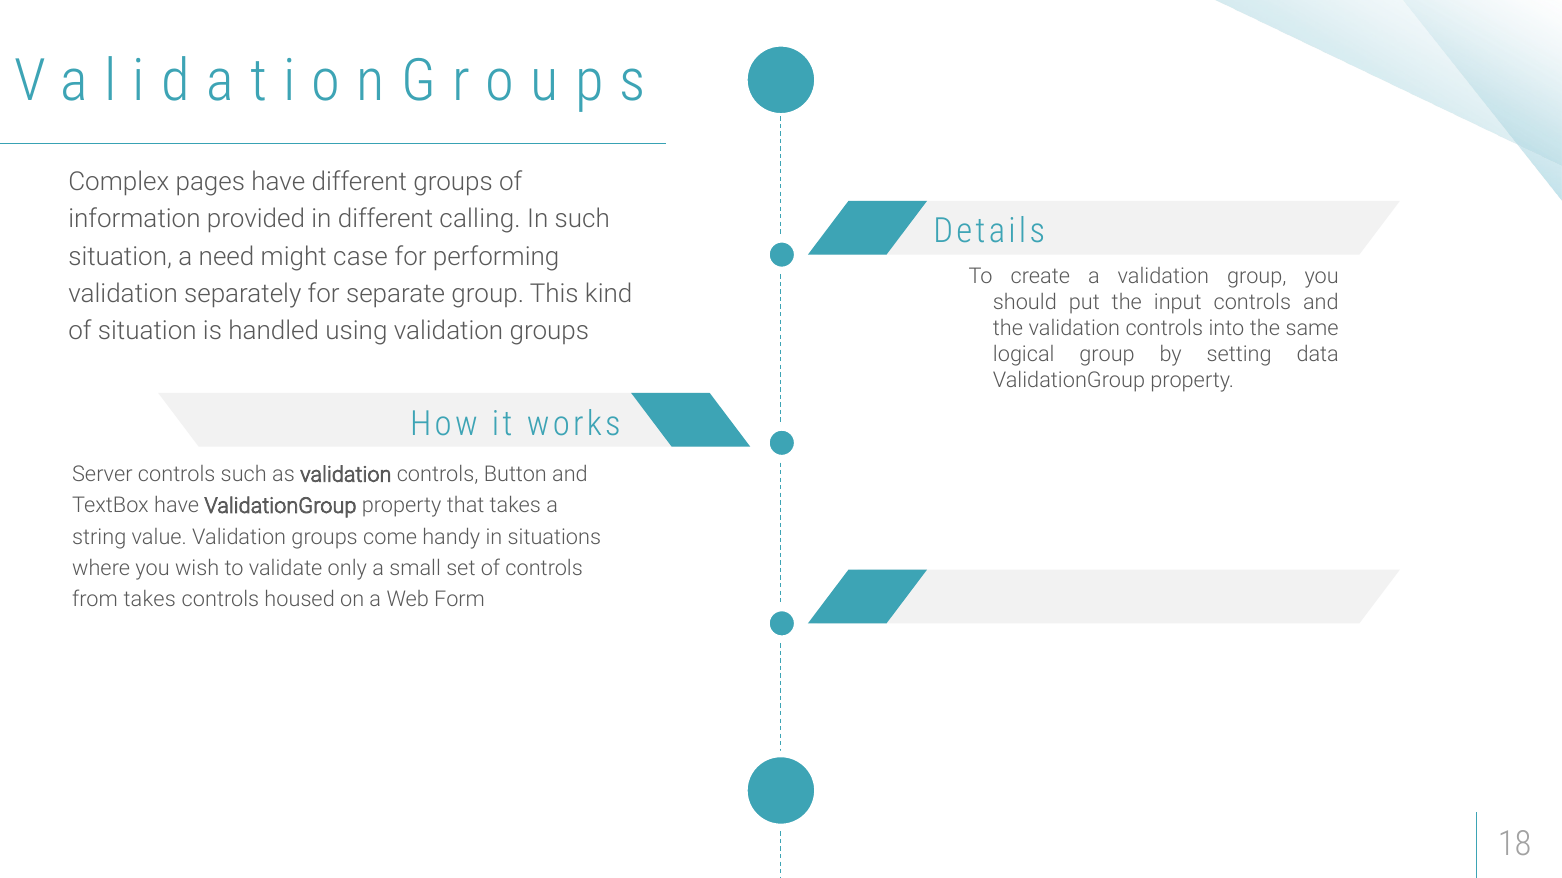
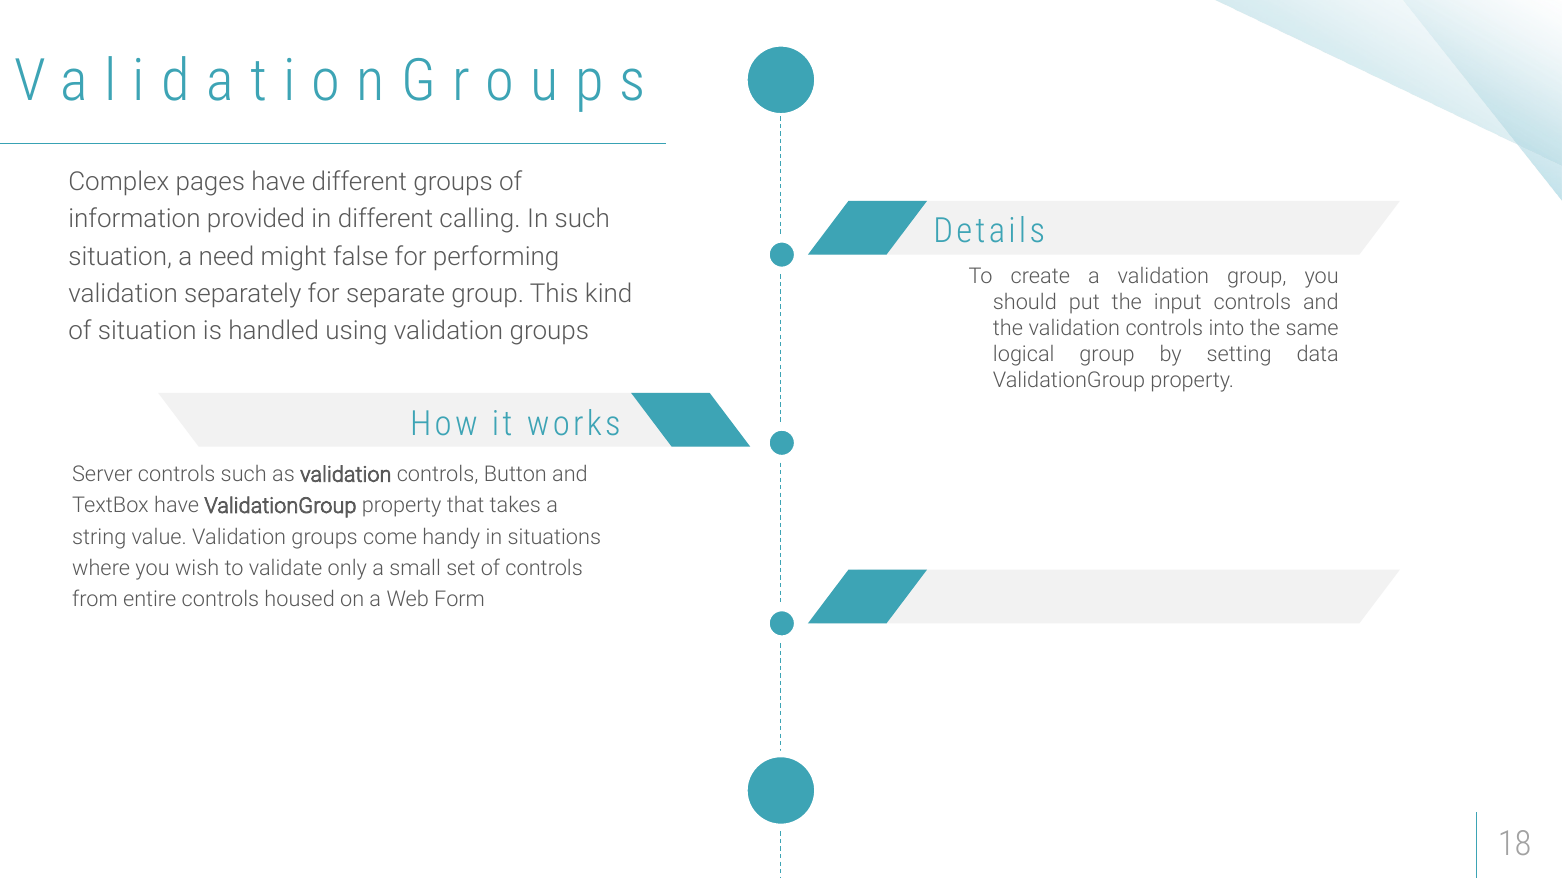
case: case -> false (361, 257)
from takes: takes -> entire (150, 600)
